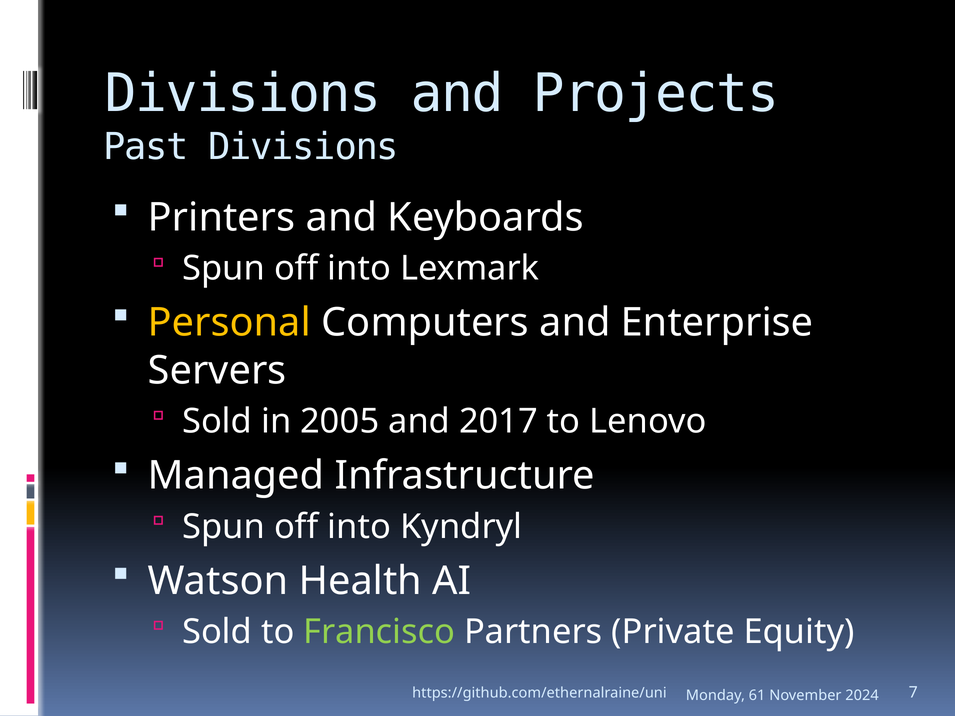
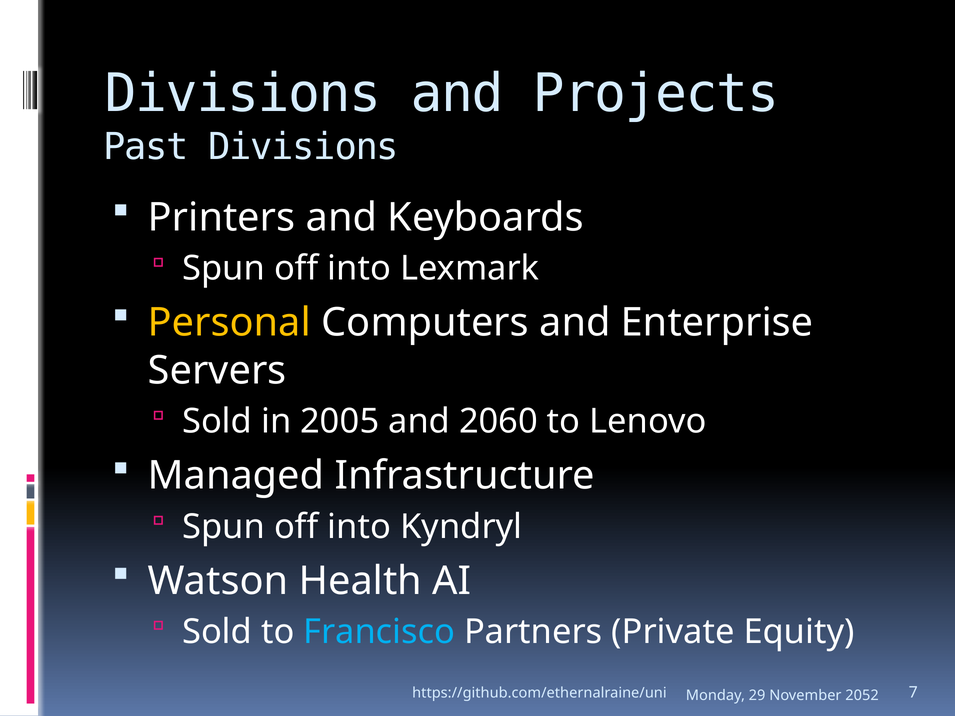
2017: 2017 -> 2060 (498, 422)
Francisco colour: light green -> light blue (379, 632)
61: 61 -> 29 (757, 696)
2024: 2024 -> 2052 (862, 696)
